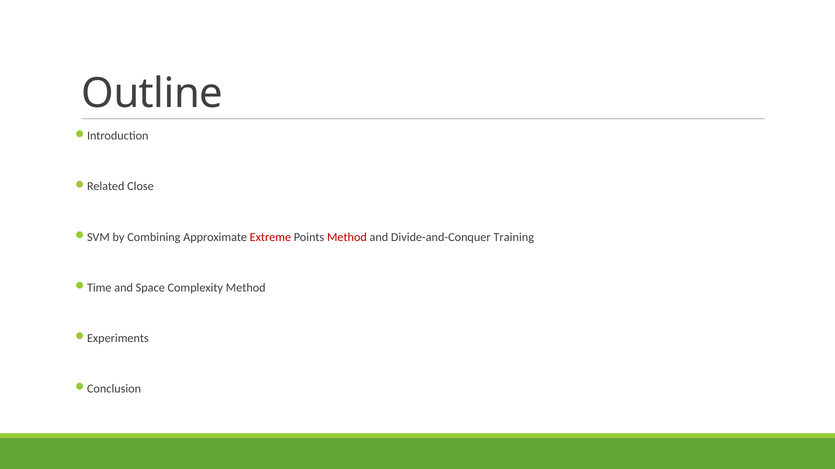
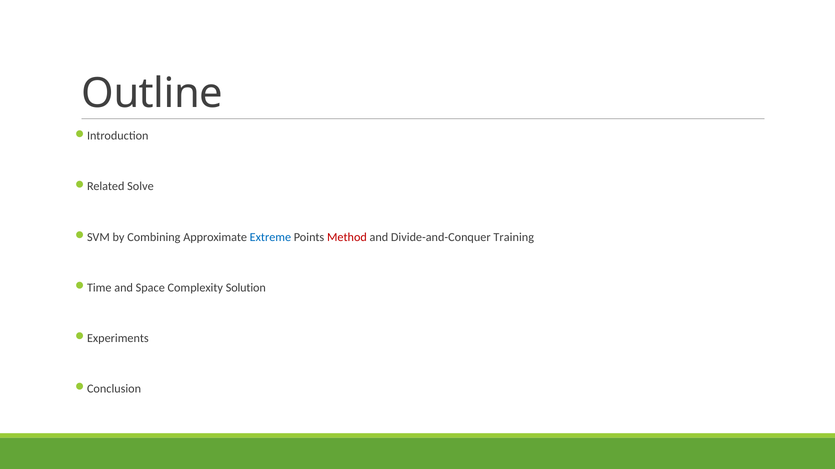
Close: Close -> Solve (140, 187)
Extreme colour: red -> blue (270, 237)
Complexity Method: Method -> Solution (246, 288)
